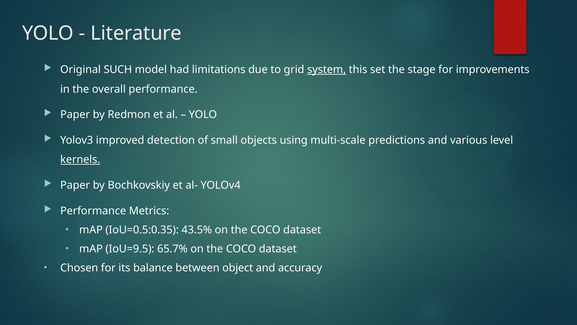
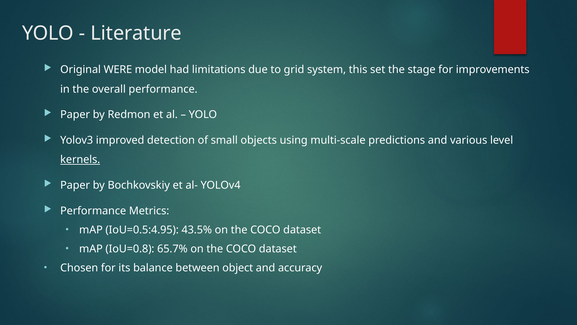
SUCH: SUCH -> WERE (118, 70)
system underline: present -> none (327, 70)
IoU=0.5:0.35: IoU=0.5:0.35 -> IoU=0.5:4.95 (142, 229)
IoU=9.5: IoU=9.5 -> IoU=0.8 (130, 248)
